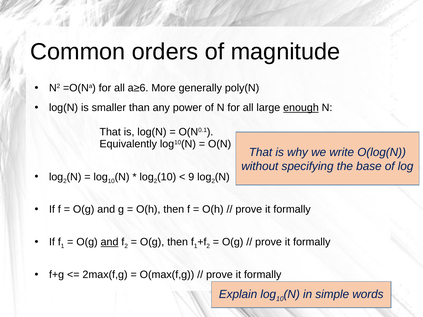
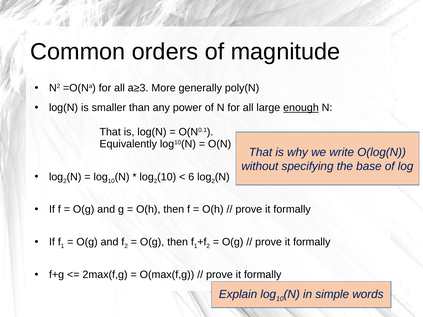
a≥6: a≥6 -> a≥3 (138, 88)
9: 9 -> 6 (191, 177)
and underline: present -> none (110, 242)
